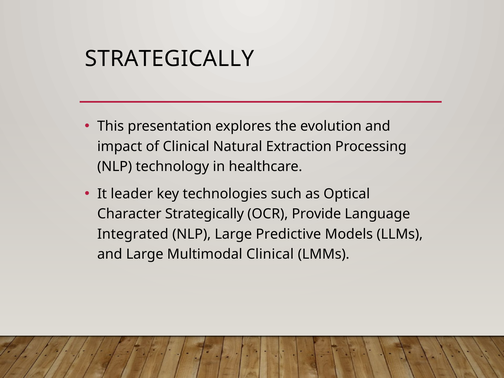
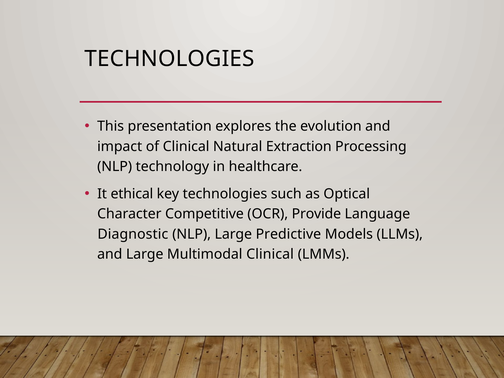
STRATEGICALLY: STRATEGICALLY -> TECHNOLOGIES (170, 59)
leader: leader -> ethical (132, 194)
Character Strategically: Strategically -> Competitive (204, 214)
Integrated: Integrated -> Diagnostic (133, 234)
